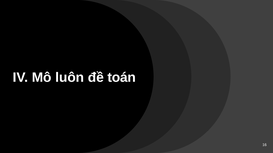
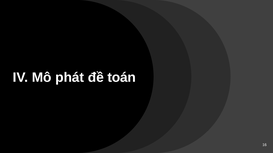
luôn: luôn -> phát (70, 78)
